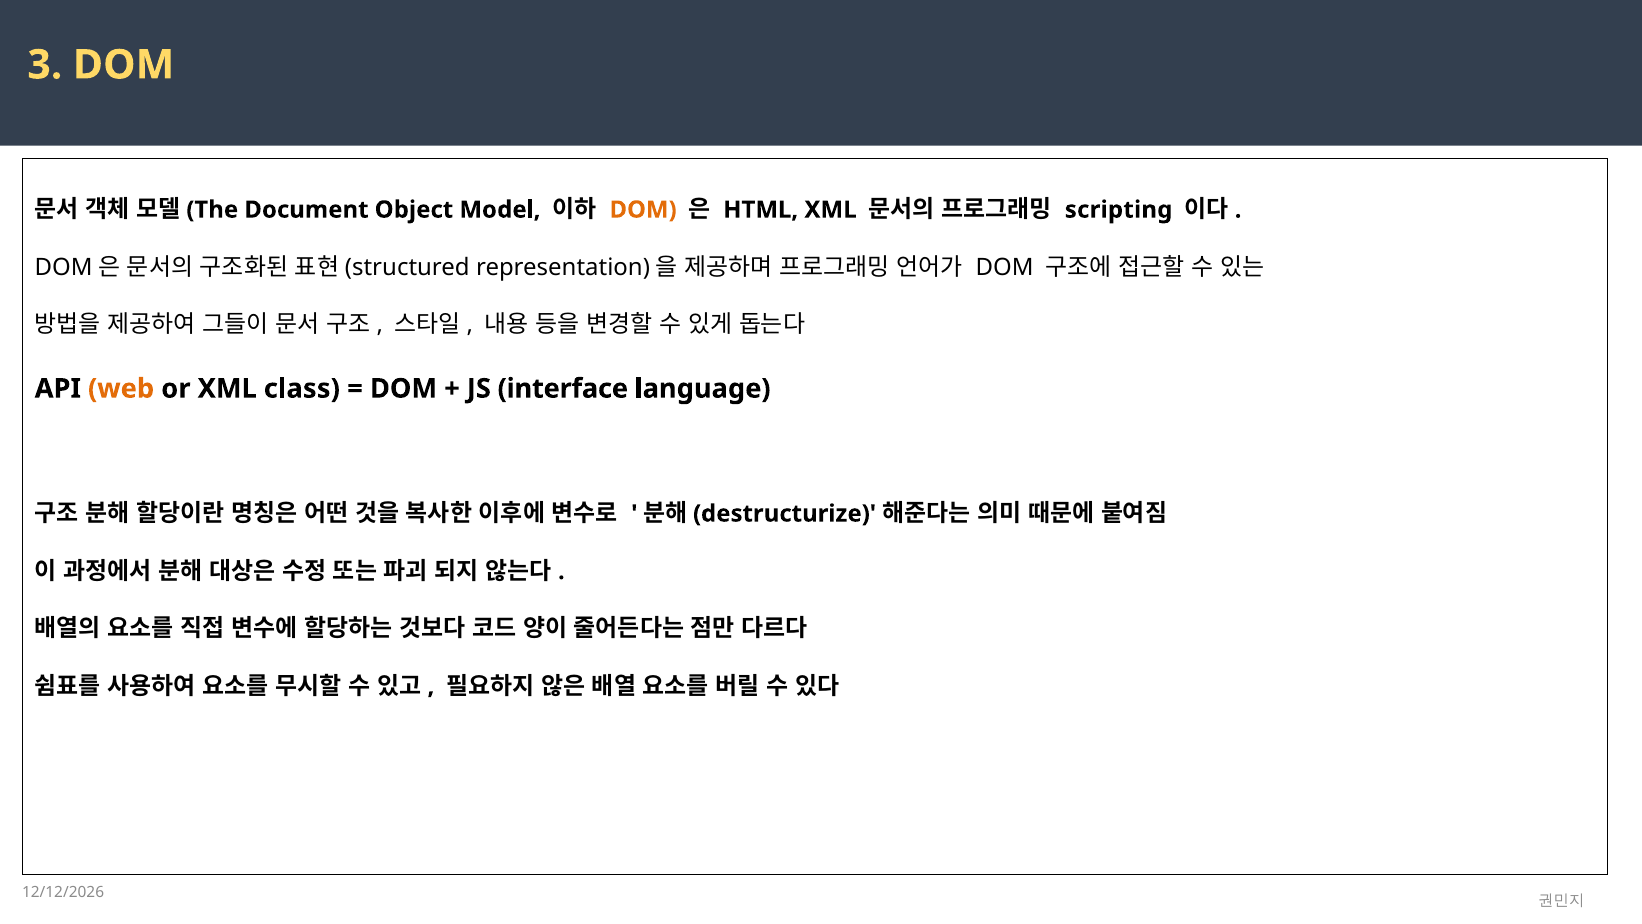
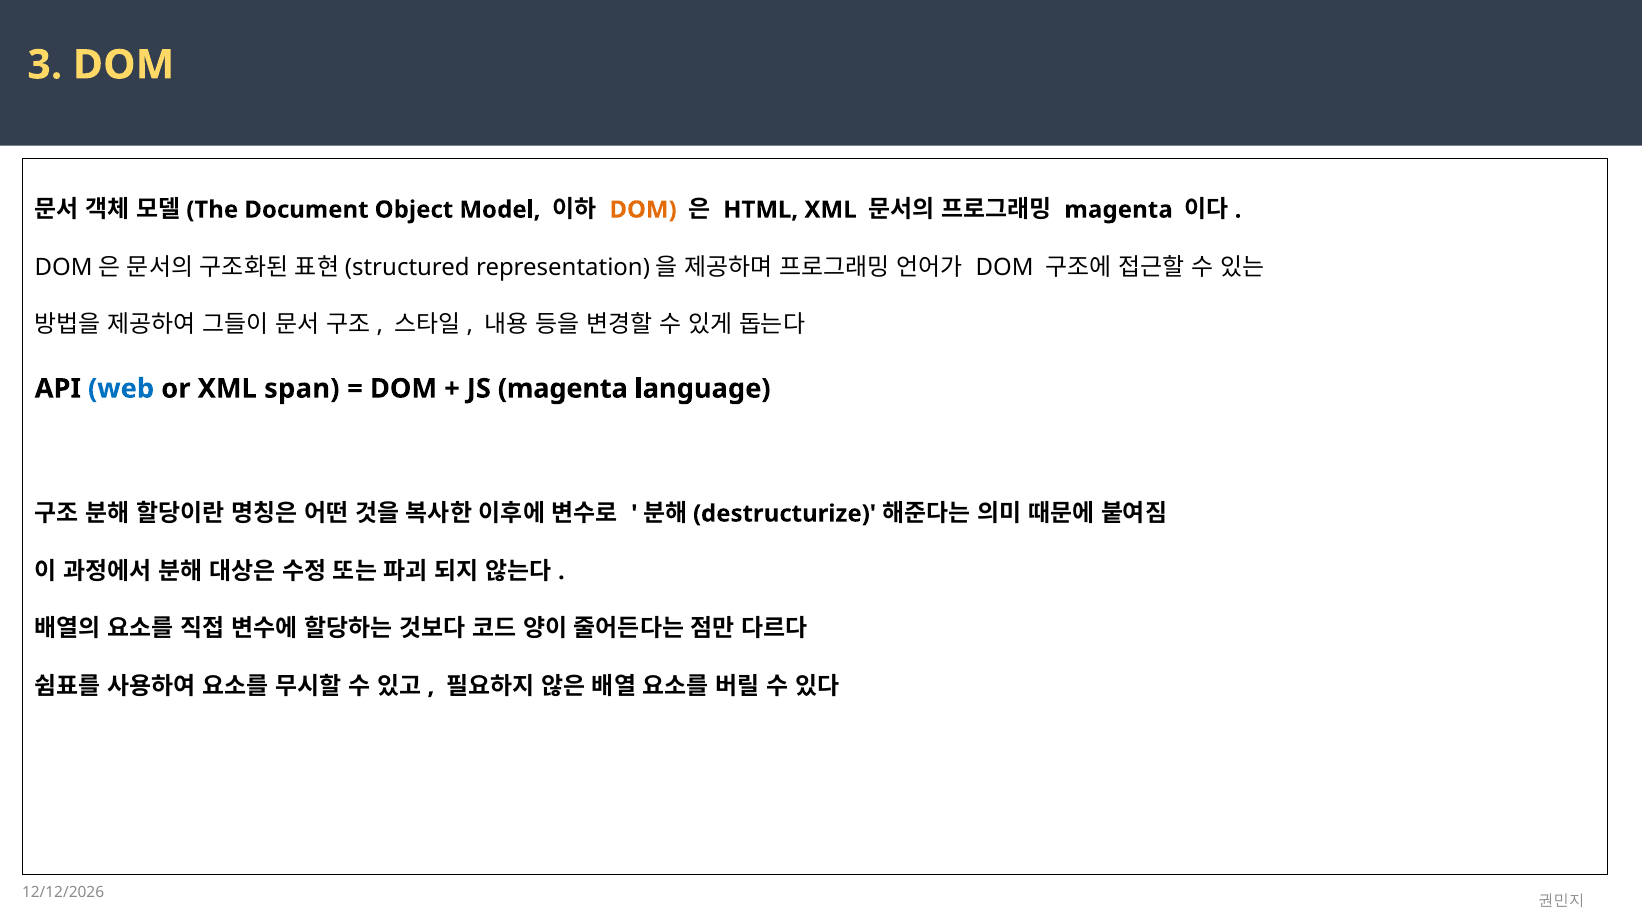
scripting: scripting -> magenta (1119, 210)
web colour: orange -> blue (121, 388)
class: class -> span (302, 388)
JS interface: interface -> magenta (563, 388)
